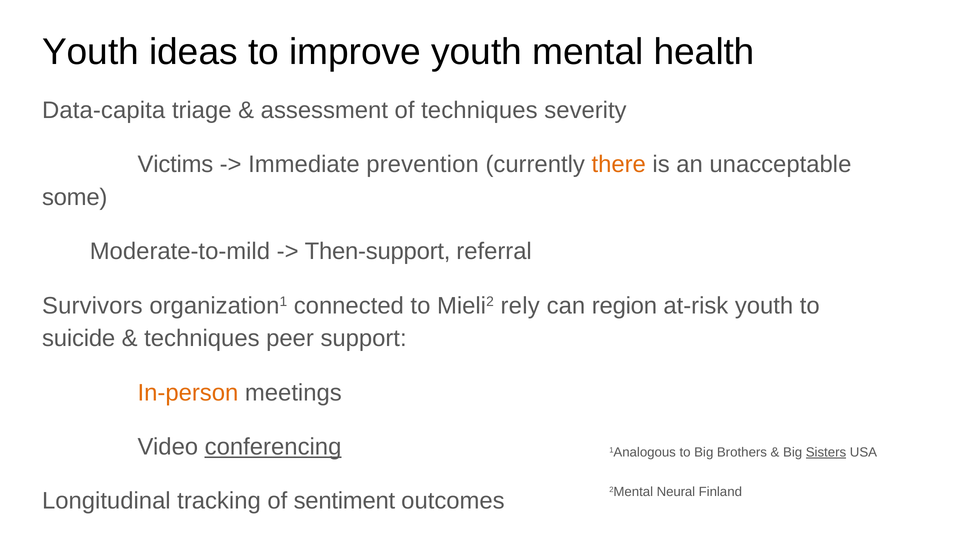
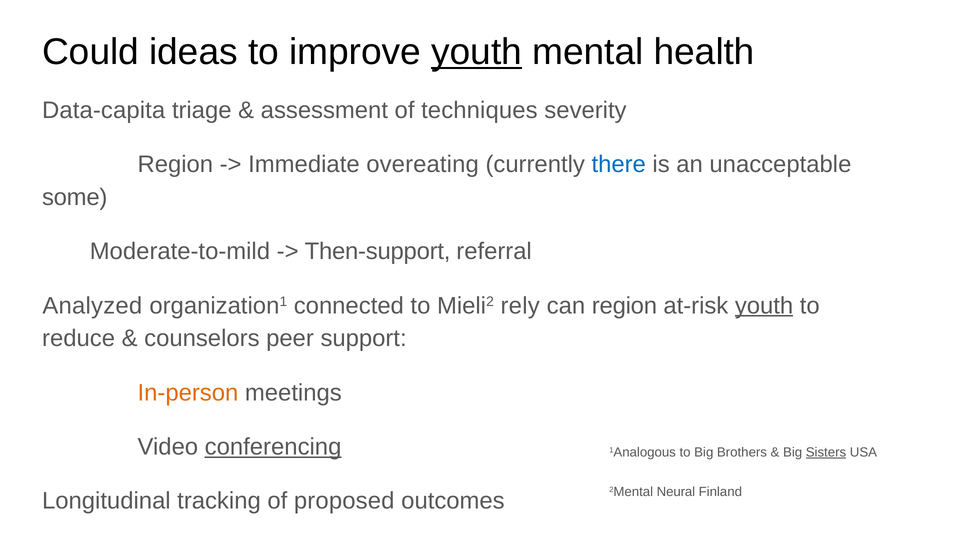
Youth: Youth -> Could (91, 52)
youth underline: none -> present (477, 52)
Victims: Victims -> Region (175, 165)
prevention: prevention -> overeating (423, 165)
there colour: orange -> blue (619, 165)
Survivors: Survivors -> Analyzed (92, 306)
youth underline: none -> present (764, 306)
suicide: suicide -> reduce (79, 339)
techniques: techniques -> counselors (202, 339)
sentiment: sentiment -> proposed (344, 501)
